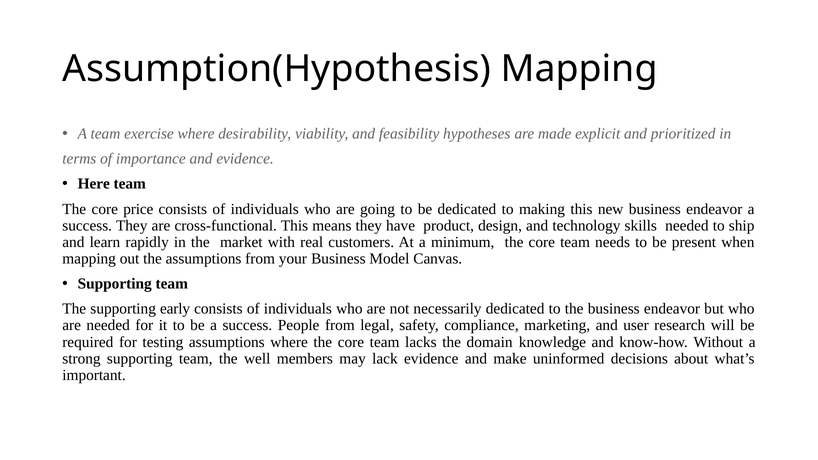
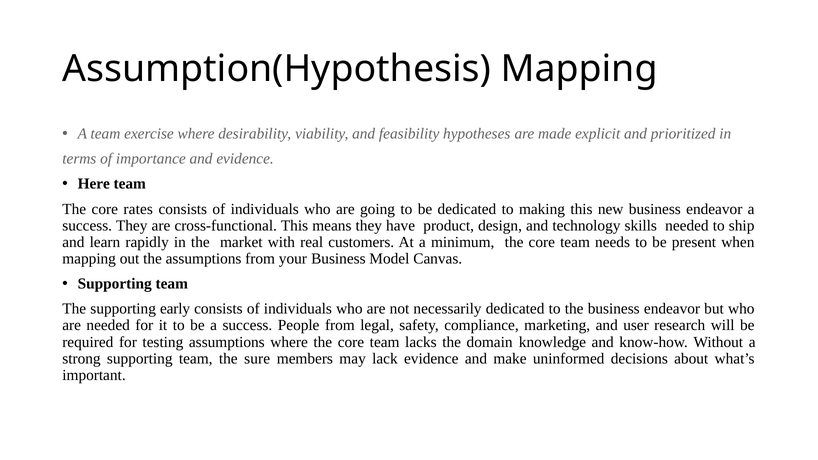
price: price -> rates (138, 209)
well: well -> sure (257, 359)
